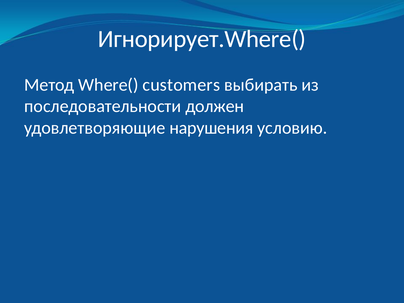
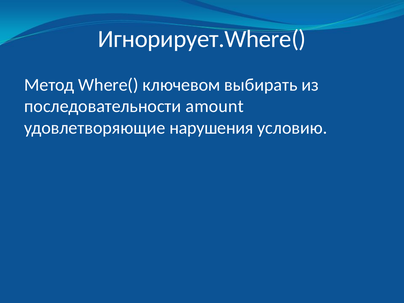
customers: customers -> ключевом (181, 85)
должен: должен -> amount (215, 106)
